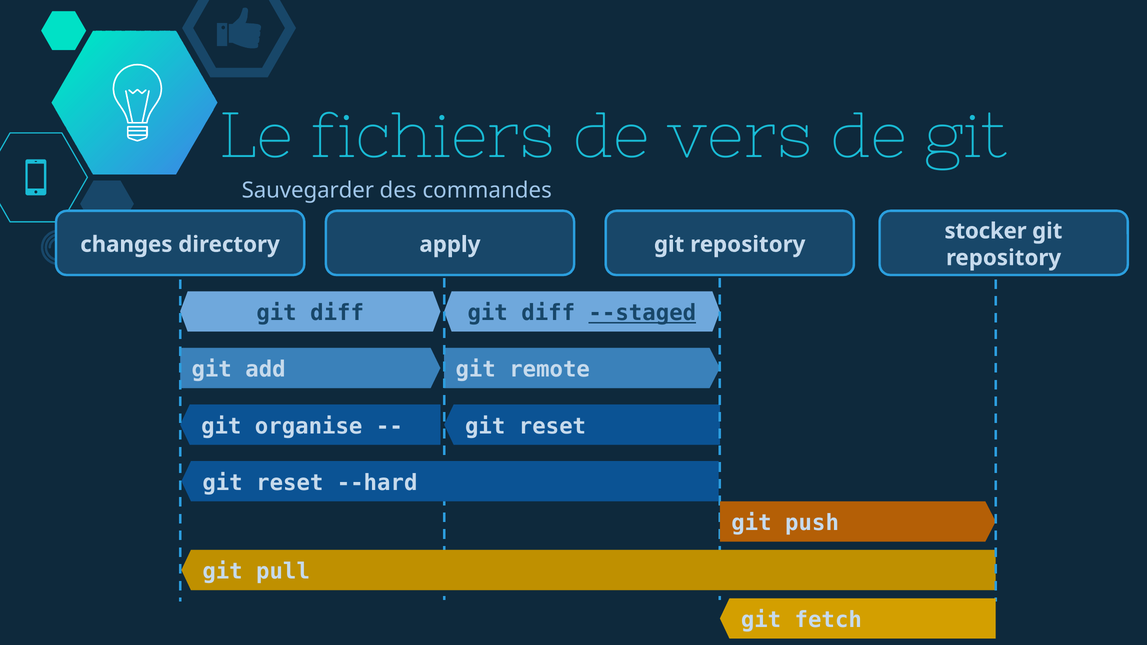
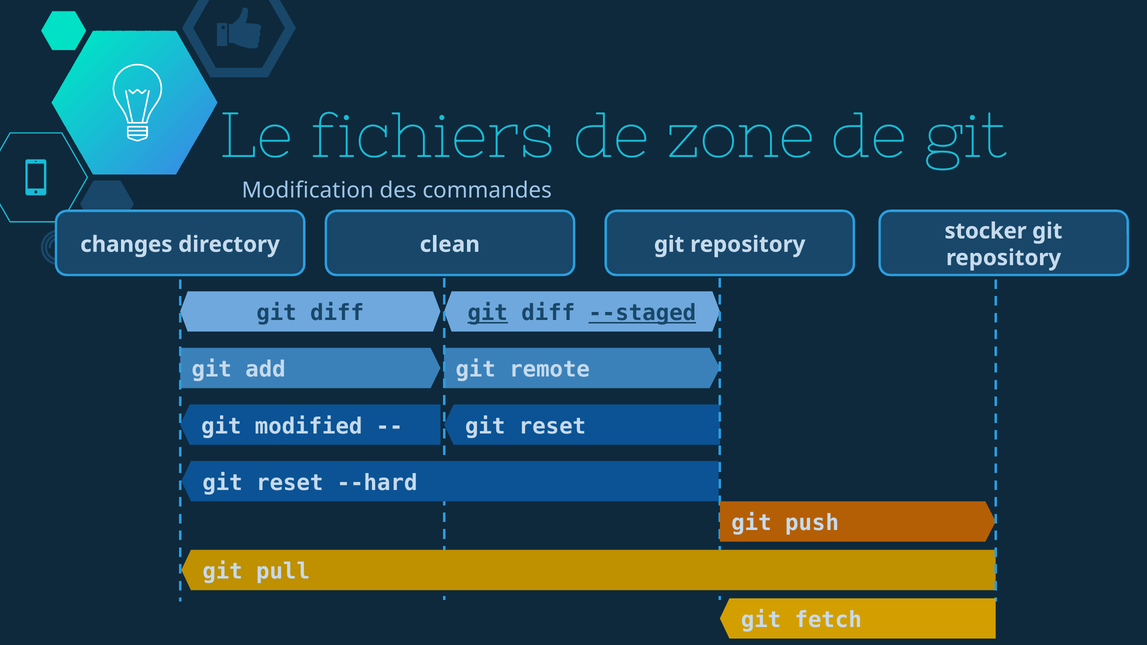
vers: vers -> zone (740, 136)
Sauvegarder: Sauvegarder -> Modification (308, 190)
apply: apply -> clean (450, 245)
git underline: none -> present (488, 313)
organise: organise -> modified (309, 426)
